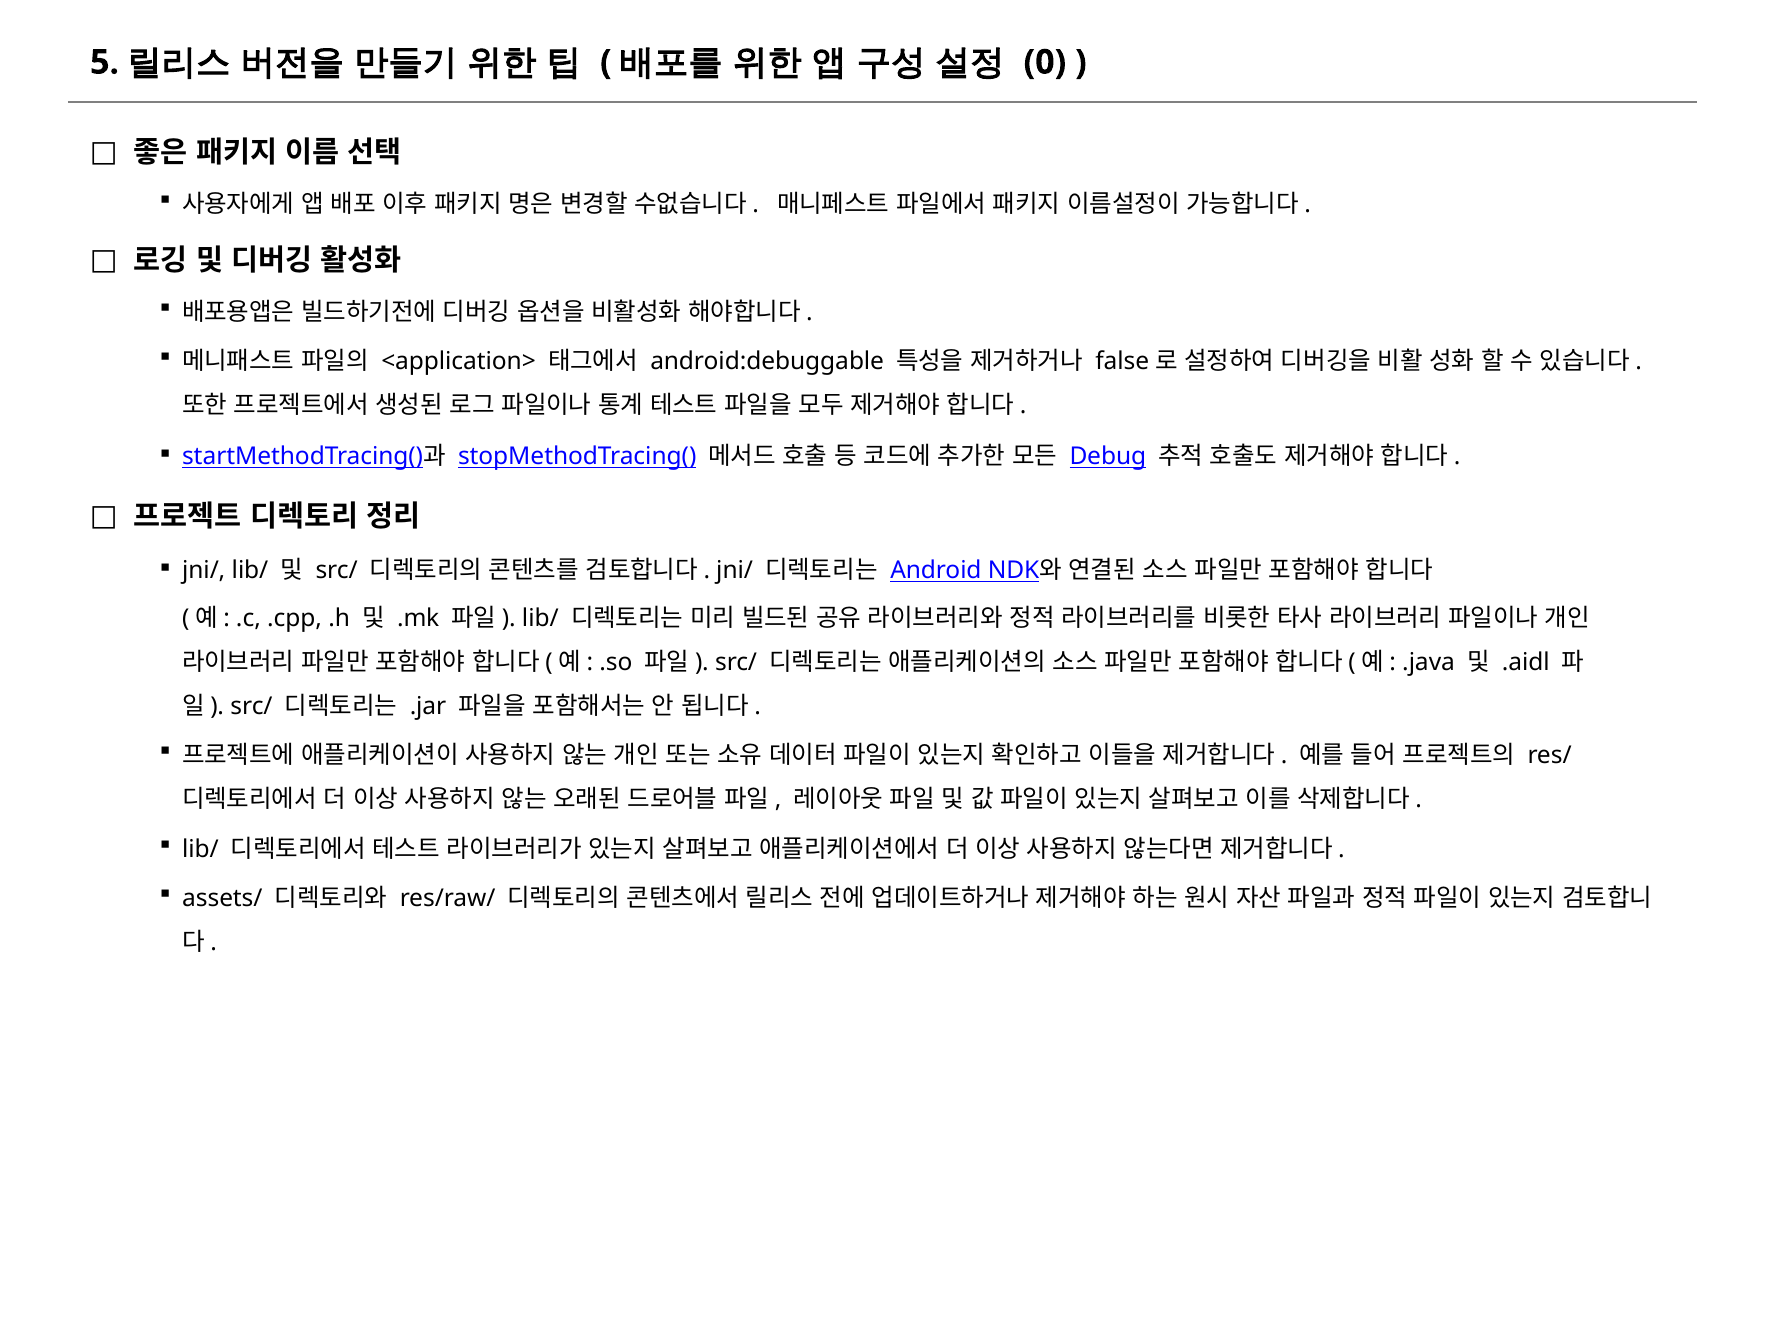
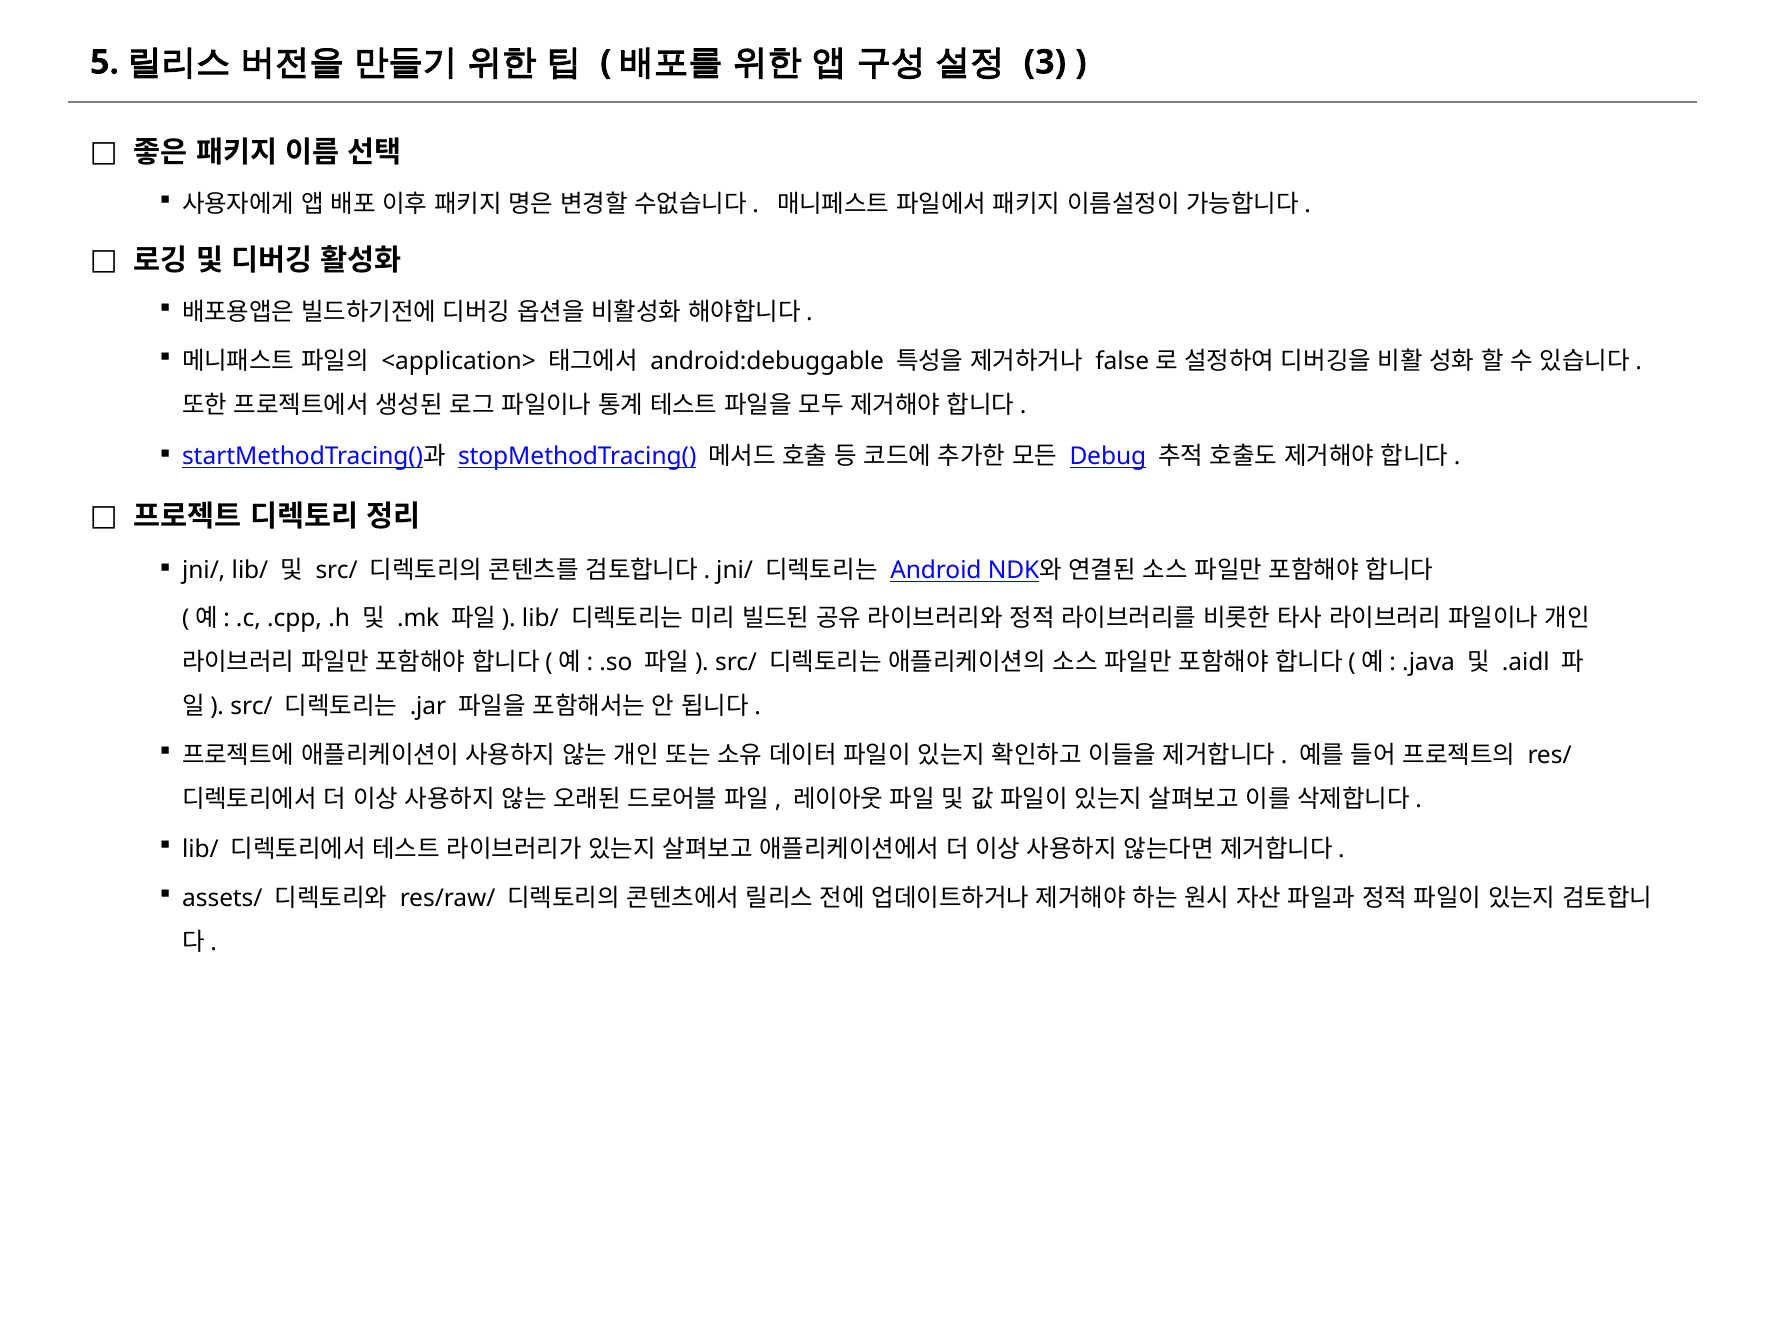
0: 0 -> 3 (1045, 62)
